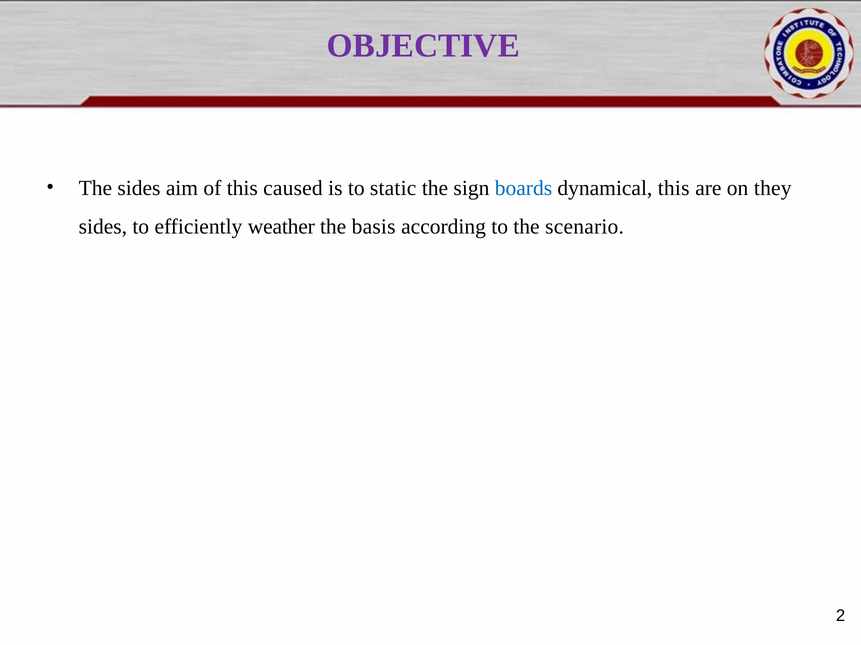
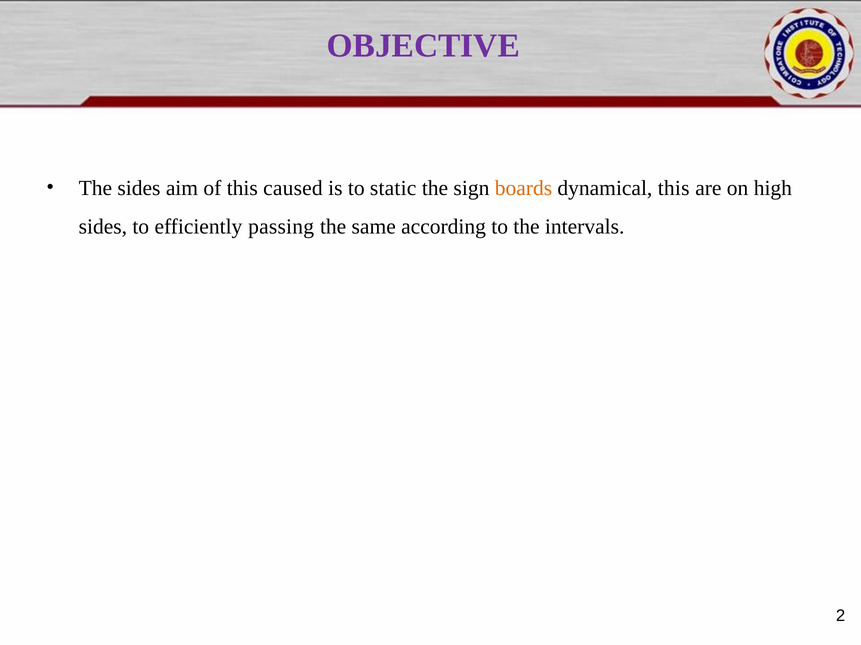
boards colour: blue -> orange (523, 188)
they: they -> high (773, 188)
weather: weather -> passing (281, 227)
basis: basis -> same (374, 227)
scenario: scenario -> intervals (585, 227)
